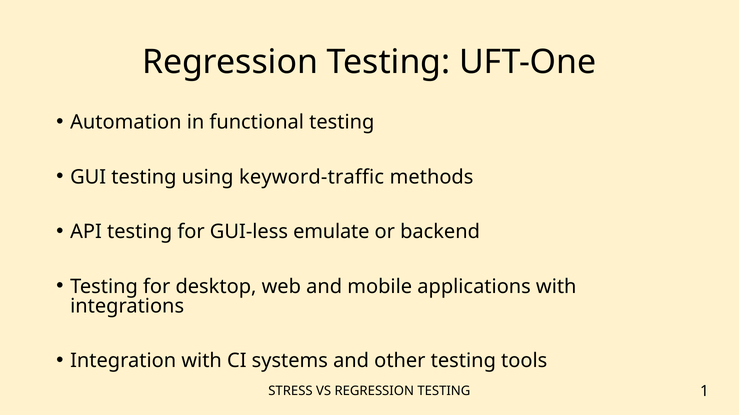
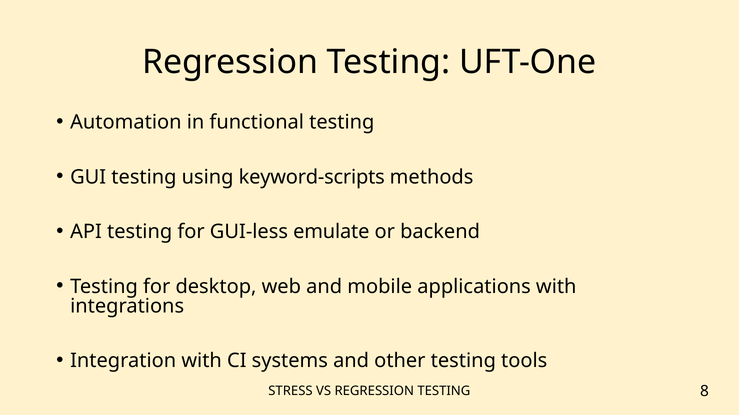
keyword-traffic: keyword-traffic -> keyword-scripts (312, 177)
1: 1 -> 8 (705, 392)
